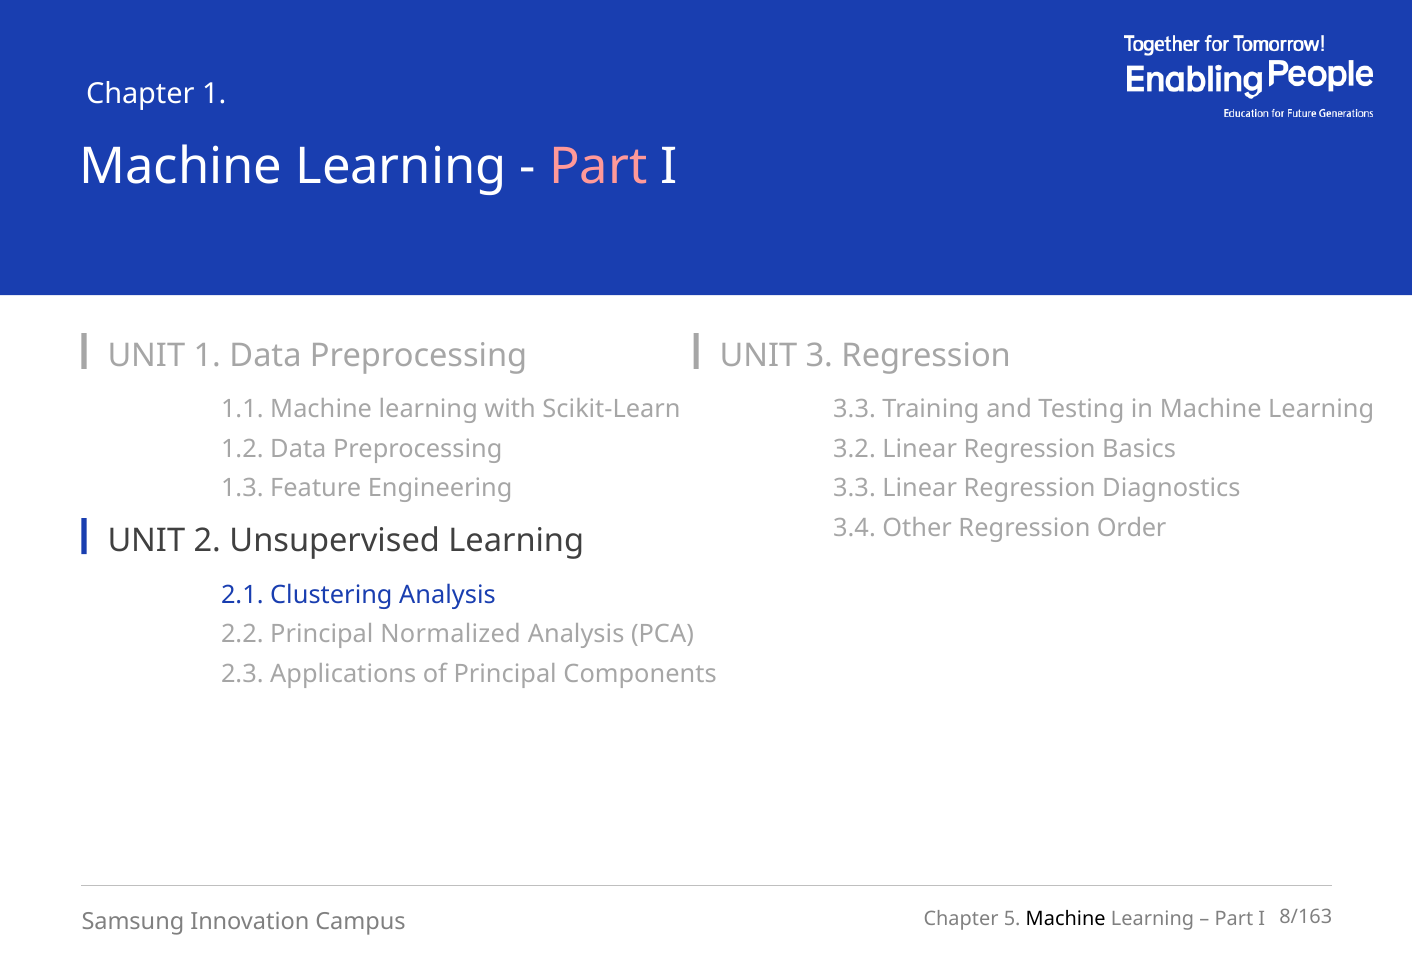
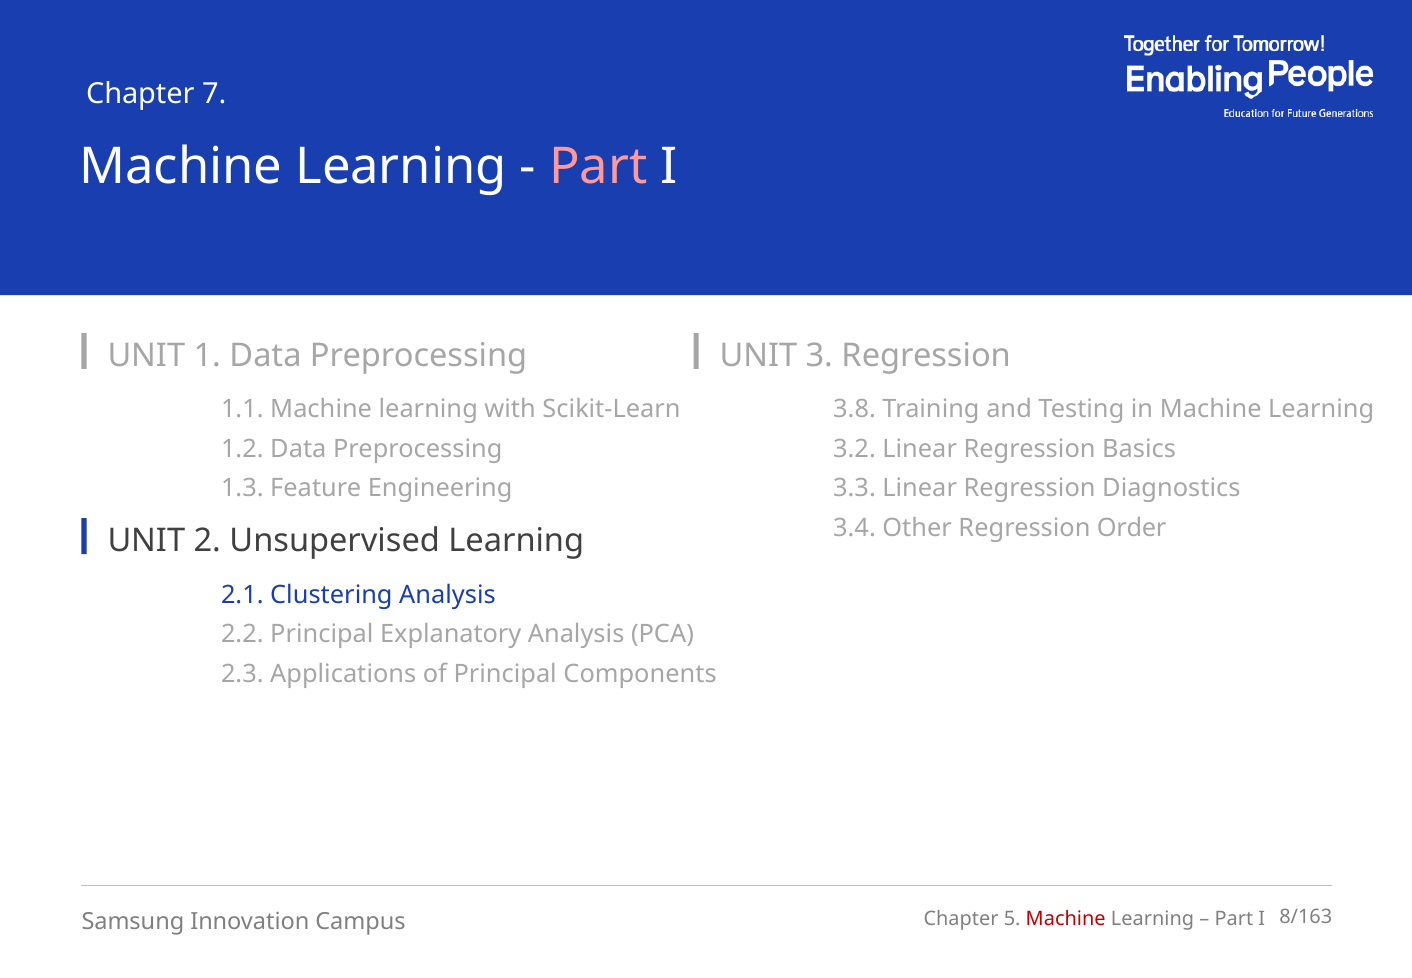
Chapter 1: 1 -> 7 (214, 94)
3.3: 3.3 -> 3.8 (855, 409)
Normalized: Normalized -> Explanatory (451, 634)
Machine colour: black -> red (1066, 919)
